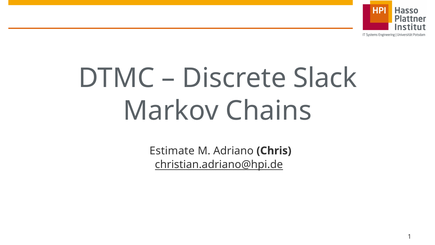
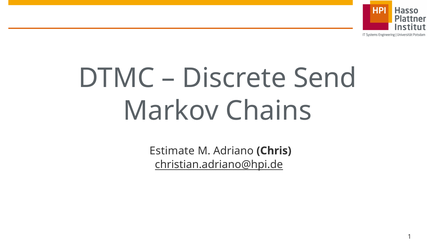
Slack: Slack -> Send (325, 78)
